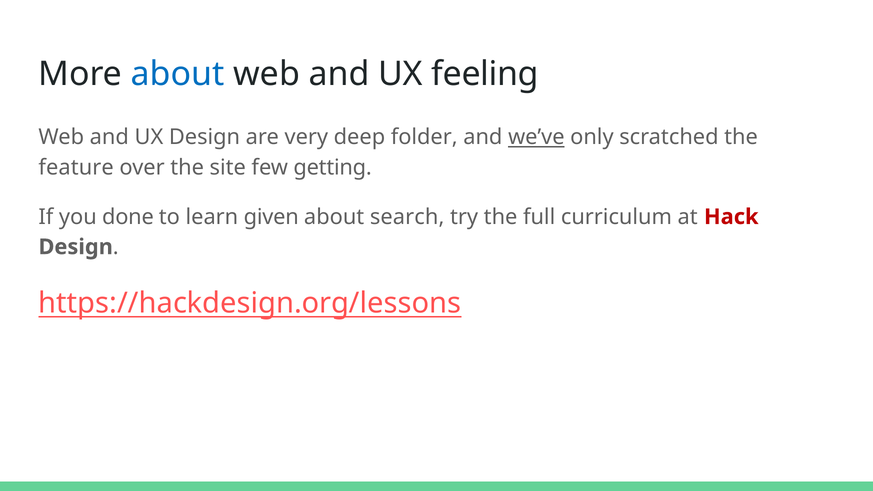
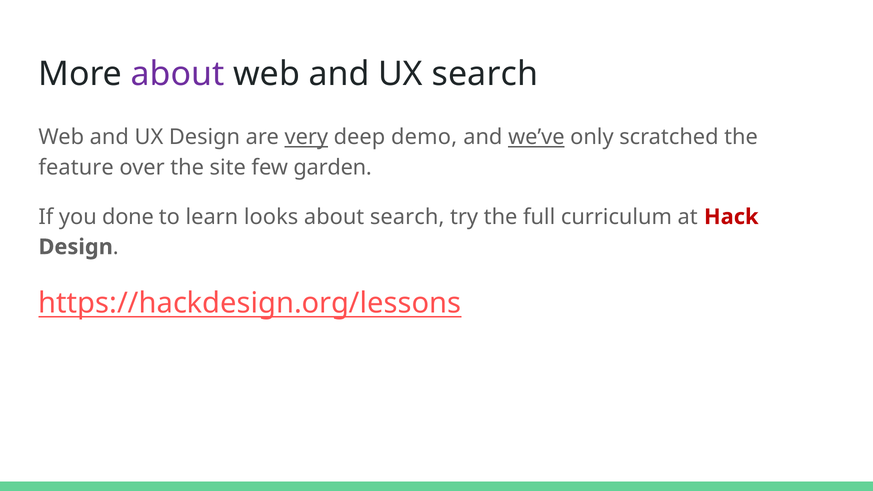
about colour: blue -> purple (178, 74)
UX feeling: feeling -> search (485, 74)
very underline: none -> present (306, 137)
folder: folder -> demo (424, 137)
getting: getting -> garden (333, 167)
given: given -> looks (271, 217)
